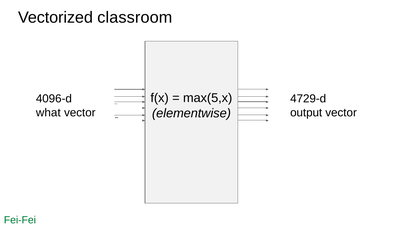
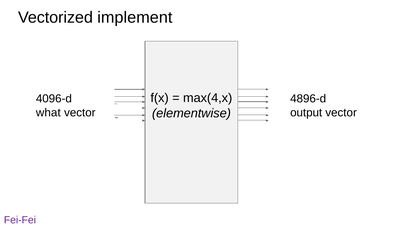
classroom: classroom -> implement (135, 18)
max(5,x: max(5,x -> max(4,x (208, 98)
4729-d: 4729-d -> 4896-d (308, 99)
Fei-Fei colour: green -> purple (20, 220)
